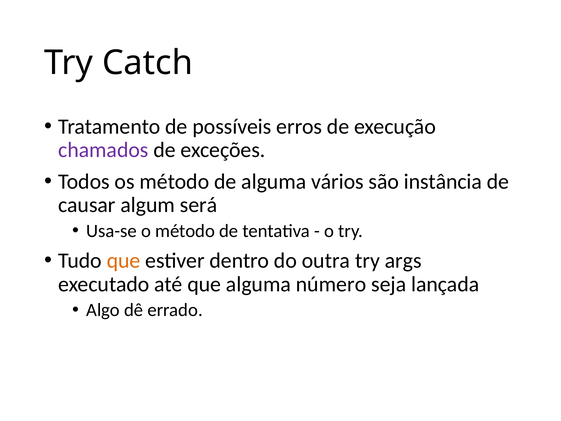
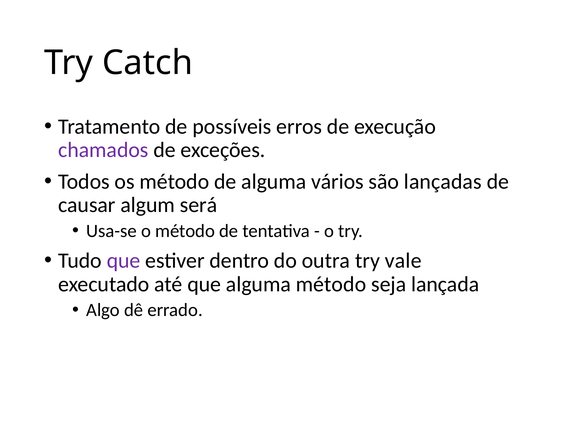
instância: instância -> lançadas (443, 181)
que colour: orange -> purple (124, 260)
args: args -> vale (403, 260)
alguma número: número -> método (331, 284)
